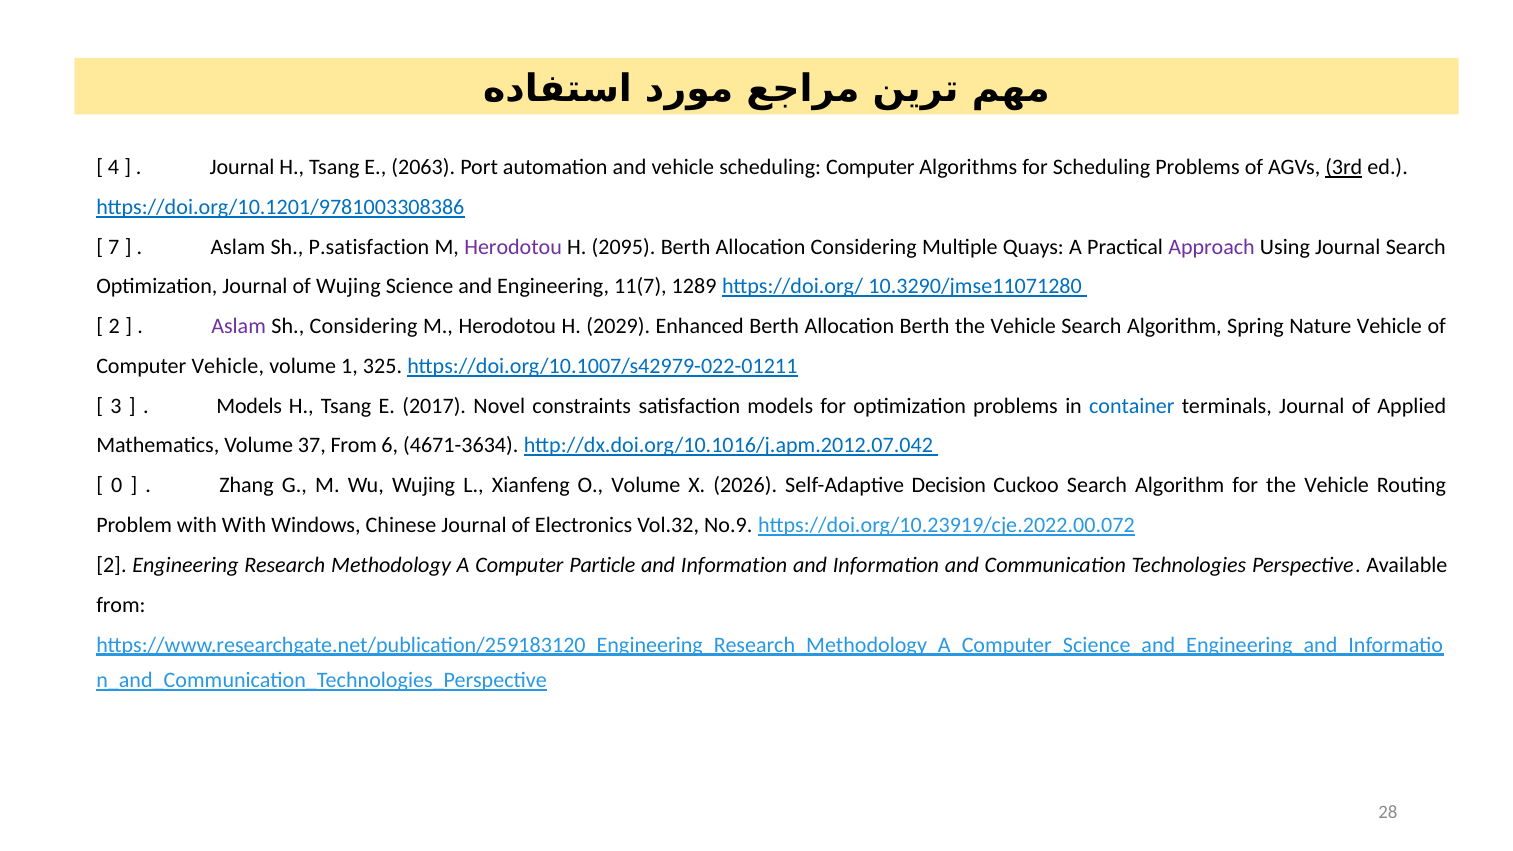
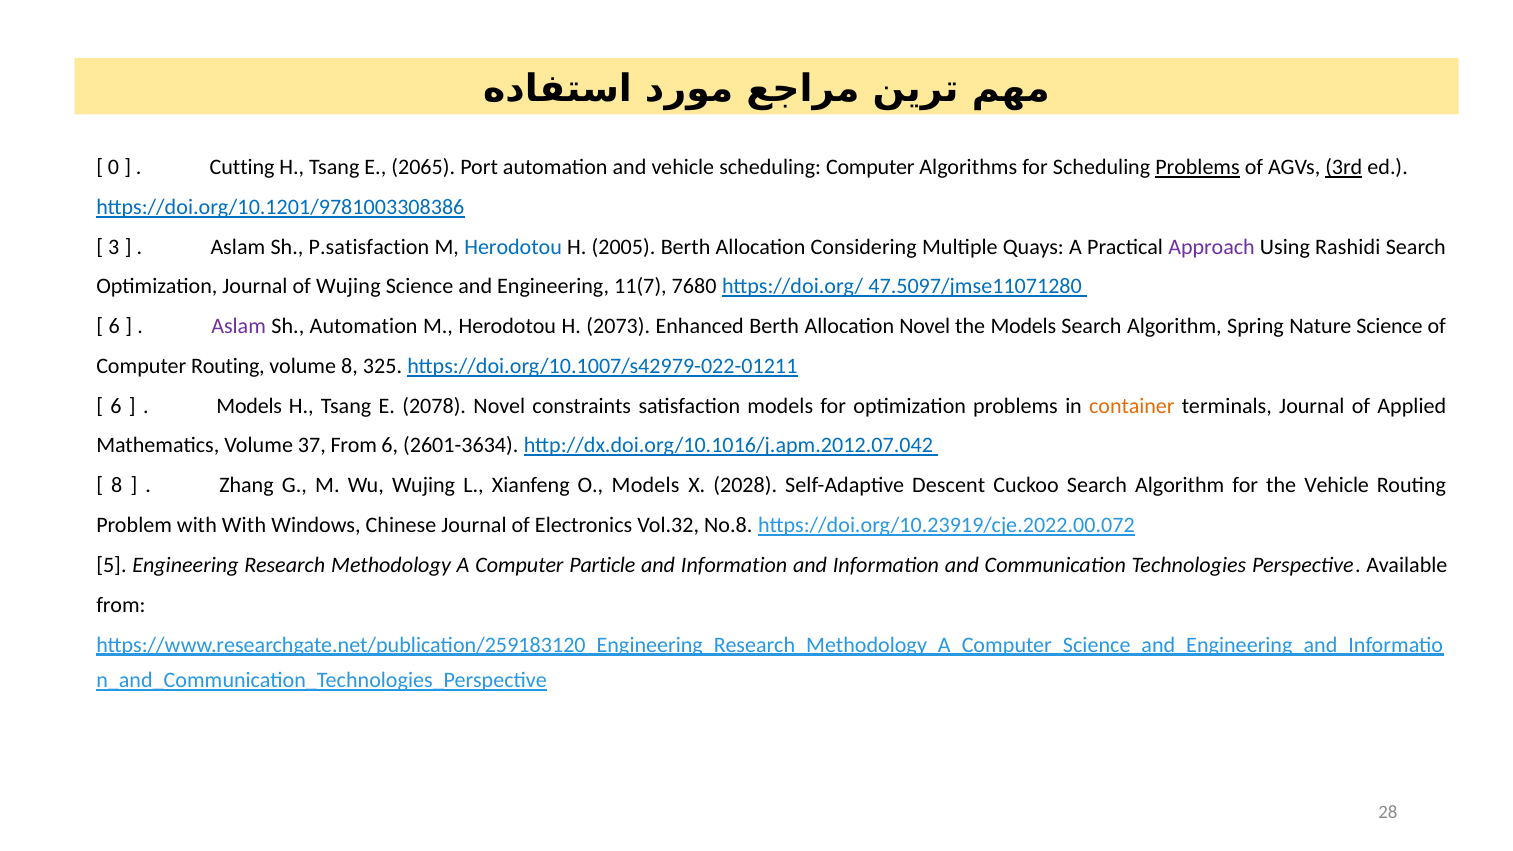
4: 4 -> 0 (114, 168)
Journal: Journal -> Cutting (242, 168)
2063: 2063 -> 2065 (423, 168)
Problems underline: none -> present (1197, 168)
7: 7 -> 3 (114, 247)
Herodotou colour: purple -> blue (513, 247)
2095: 2095 -> 2005 (624, 247)
Using Journal: Journal -> Rashidi (1348, 247)
1289: 1289 -> 7680 (694, 287)
10.3290/jmse11071280: 10.3290/jmse11071280 -> 47.5097/jmse11071280 (975, 287)
2: 2 -> 6 (114, 326)
Sh Considering: Considering -> Automation (364, 326)
2029: 2029 -> 2073 (618, 326)
Allocation Berth: Berth -> Novel (925, 326)
Vehicle: Vehicle -> Models (1023, 326)
Nature Vehicle: Vehicle -> Science (1389, 326)
Computer Vehicle: Vehicle -> Routing (228, 366)
volume 1: 1 -> 8 (349, 366)
3: 3 -> 6 (116, 406)
2017: 2017 -> 2078 (434, 406)
container colour: blue -> orange (1132, 406)
4671-3634: 4671-3634 -> 2601-3634 (461, 446)
0: 0 -> 8 (117, 485)
O Volume: Volume -> Models (646, 485)
2026: 2026 -> 2028 (745, 485)
Decision: Decision -> Descent (949, 485)
No.9: No.9 -> No.8 (728, 525)
2: 2 -> 5 (111, 565)
